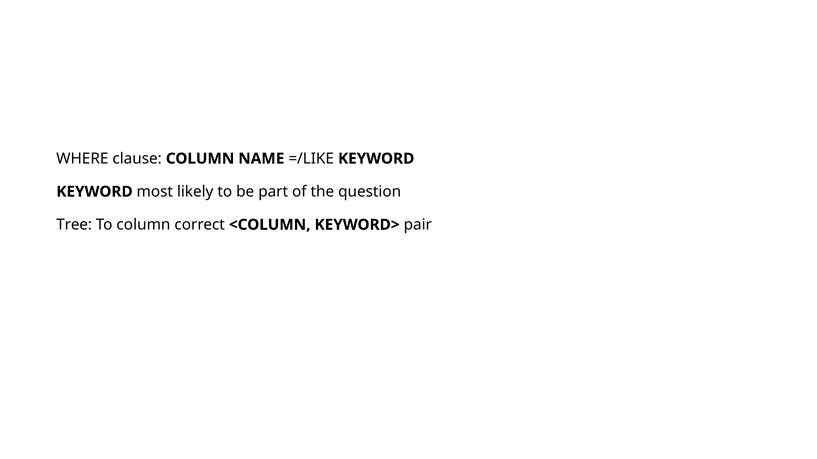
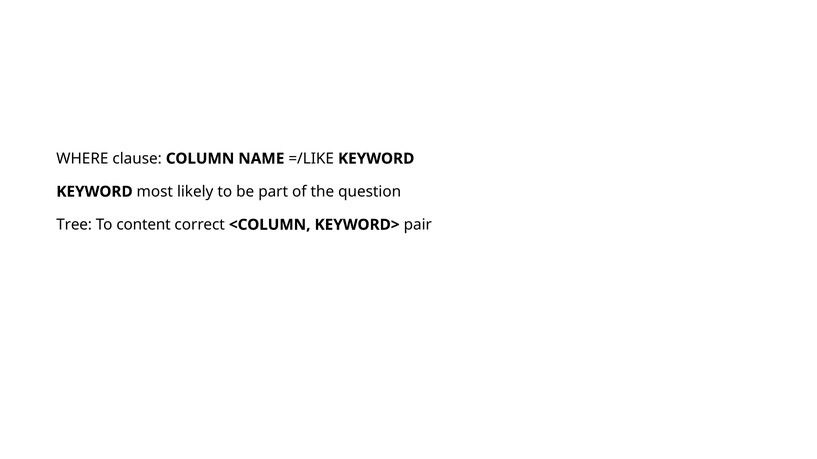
To column: column -> content (144, 225)
